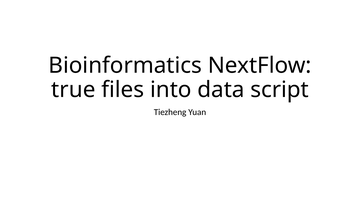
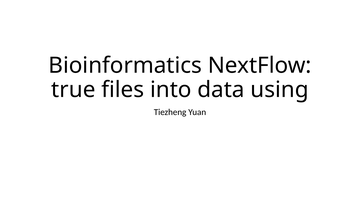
script: script -> using (280, 90)
